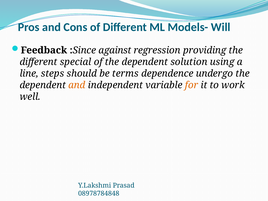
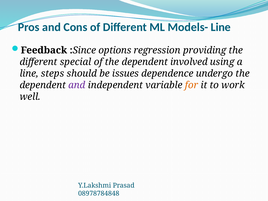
Models- Will: Will -> Line (221, 27)
against: against -> options (115, 50)
solution: solution -> involved (189, 62)
terms: terms -> issues (125, 73)
and colour: orange -> purple (77, 85)
